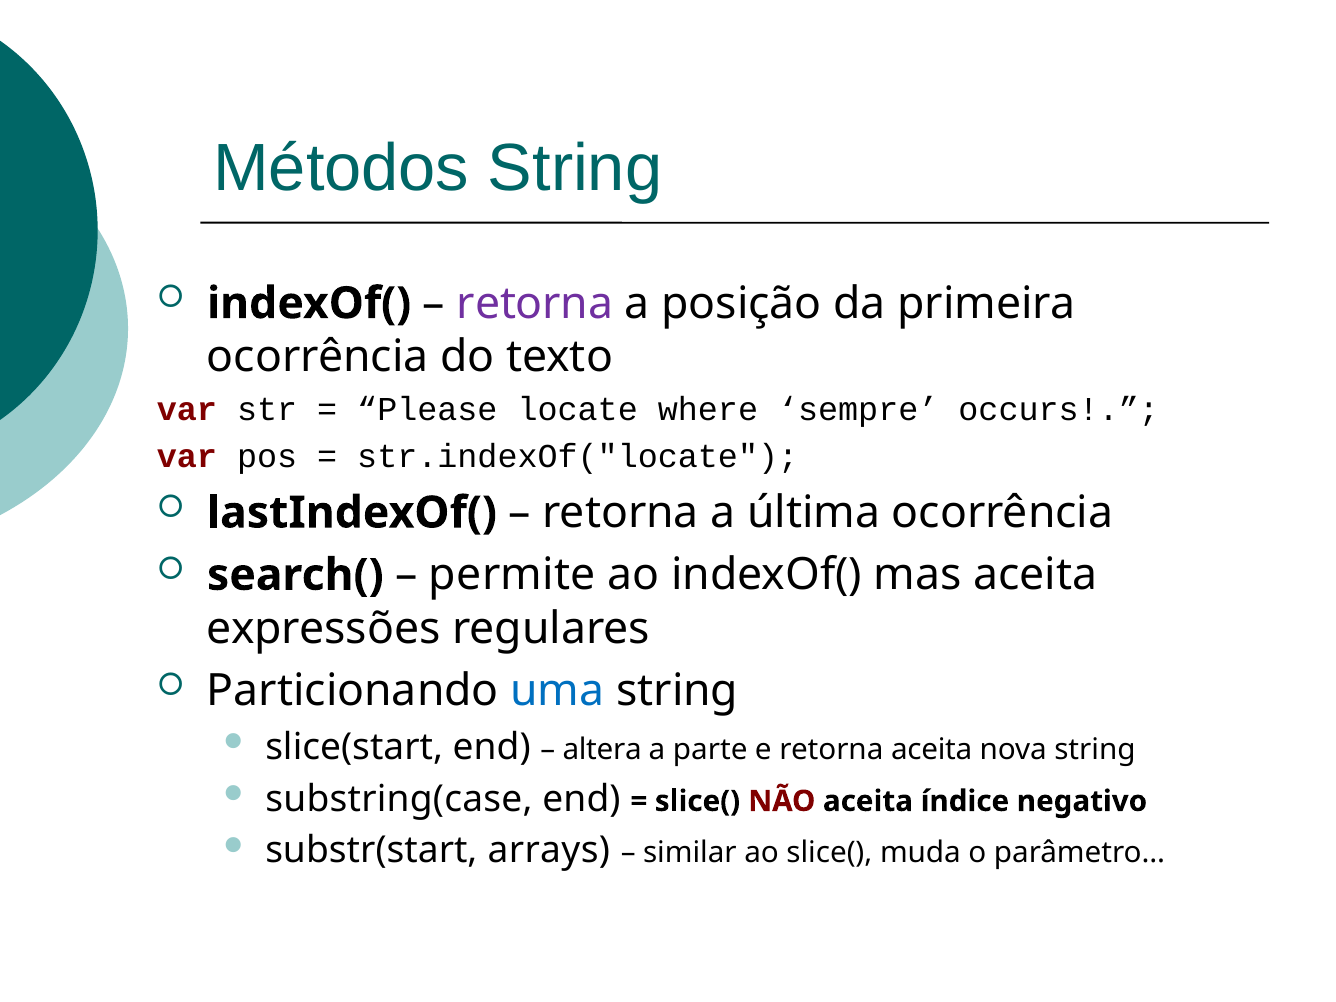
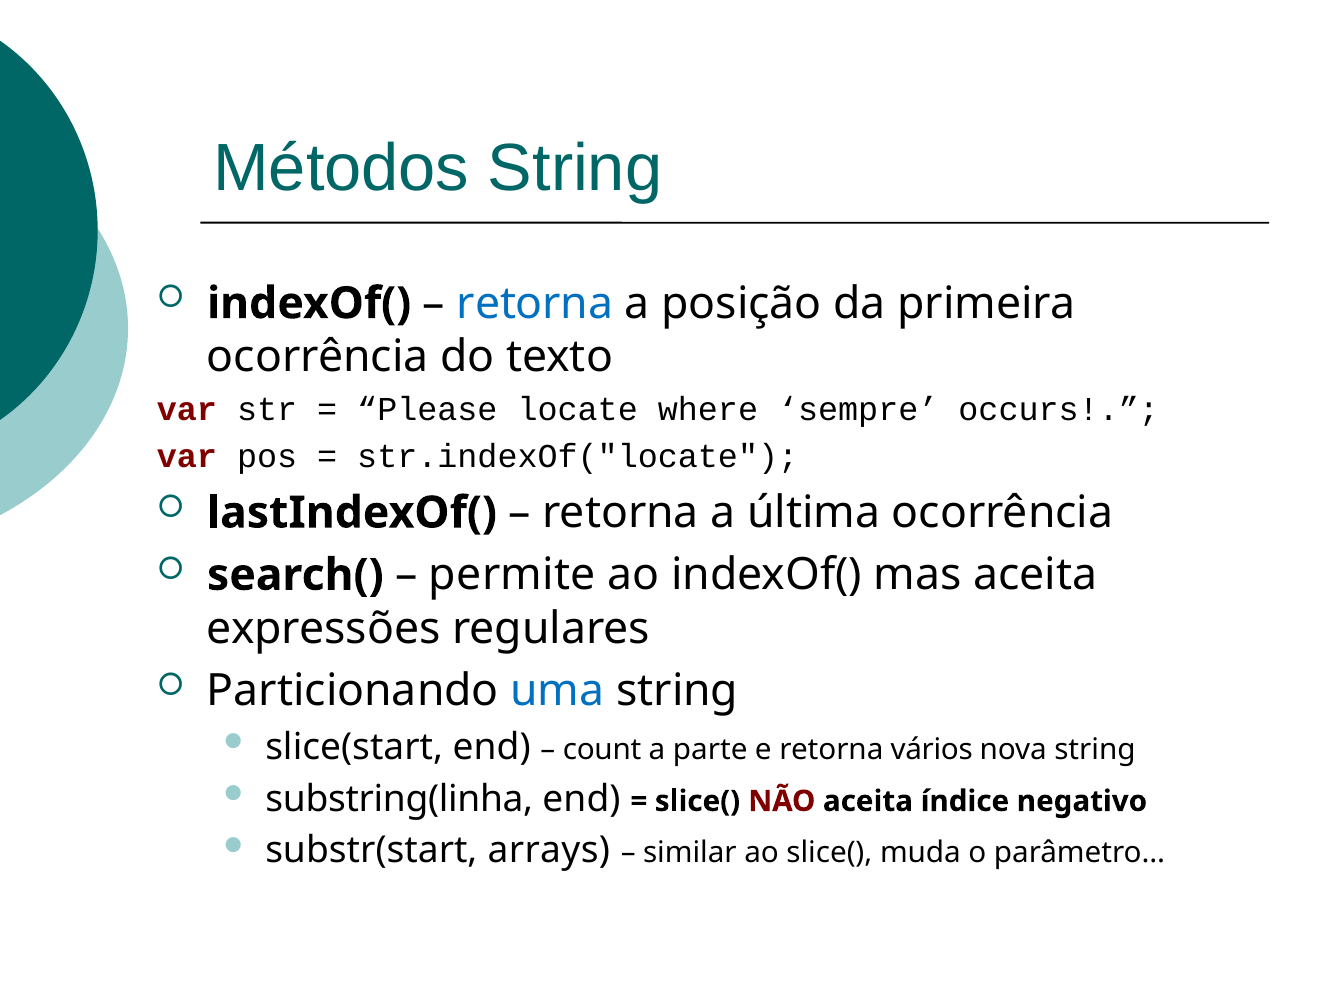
retorna colour: purple -> blue (535, 304)
altera: altera -> count (602, 749)
retorna aceita: aceita -> vários (932, 749)
substring(case: substring(case -> substring(linha (399, 799)
